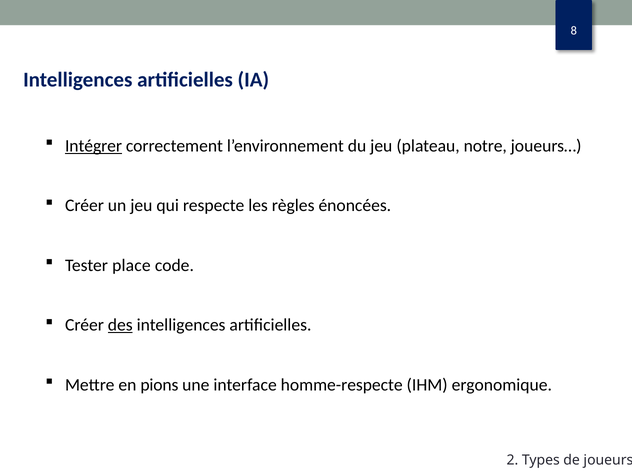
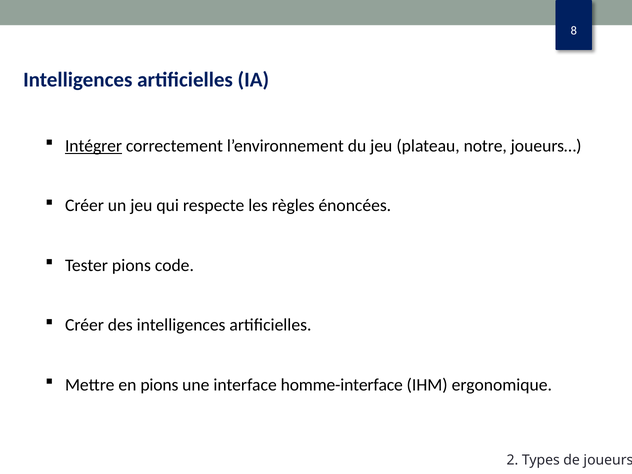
Tester place: place -> pions (131, 265)
des underline: present -> none (120, 325)
homme-respecte: homme-respecte -> homme-interface (342, 385)
